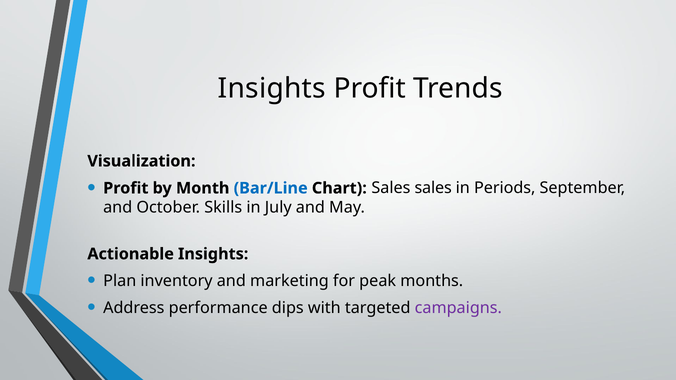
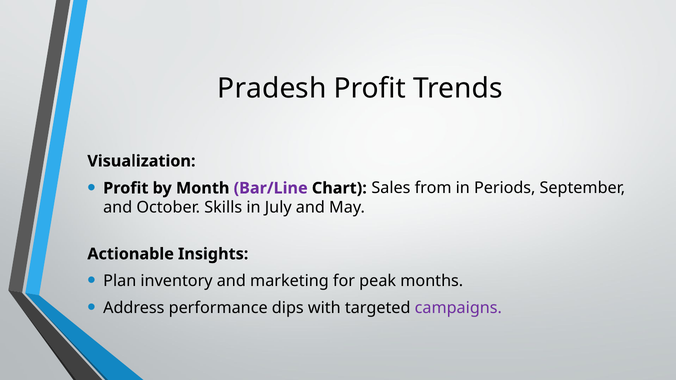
Insights: Insights -> Pradesh (272, 89)
Bar/Line colour: blue -> purple (271, 188)
Sales sales: sales -> from (433, 188)
